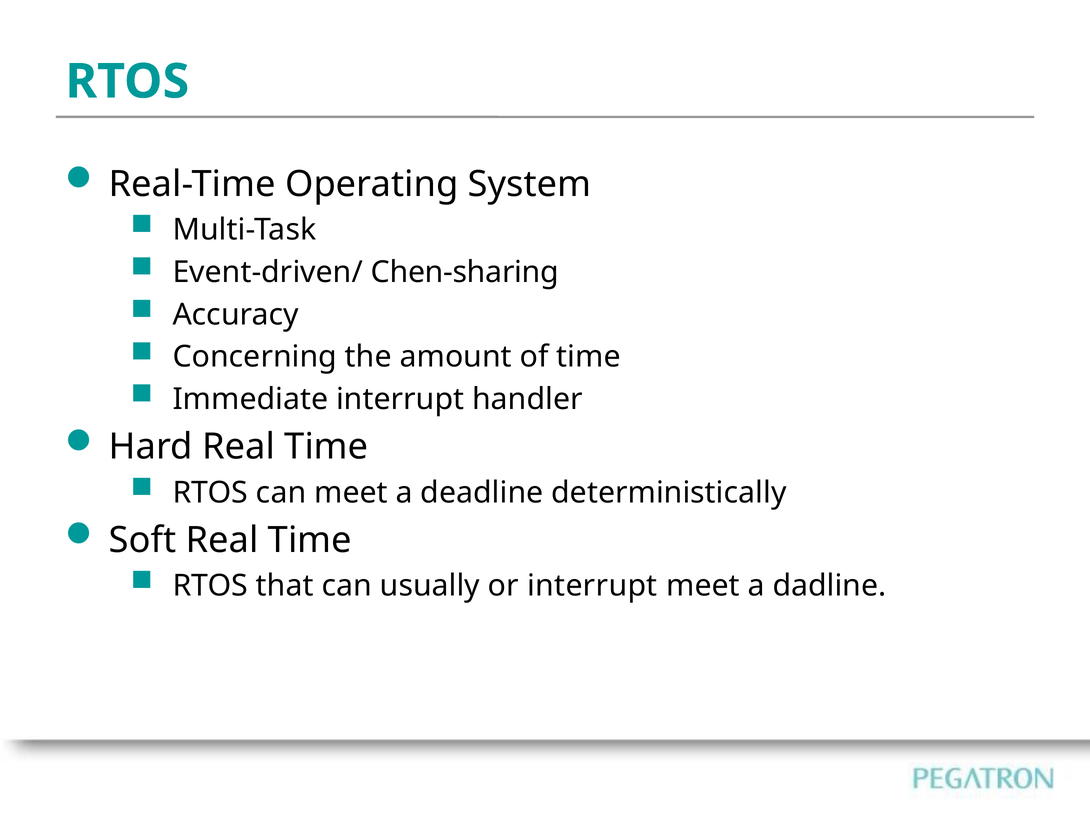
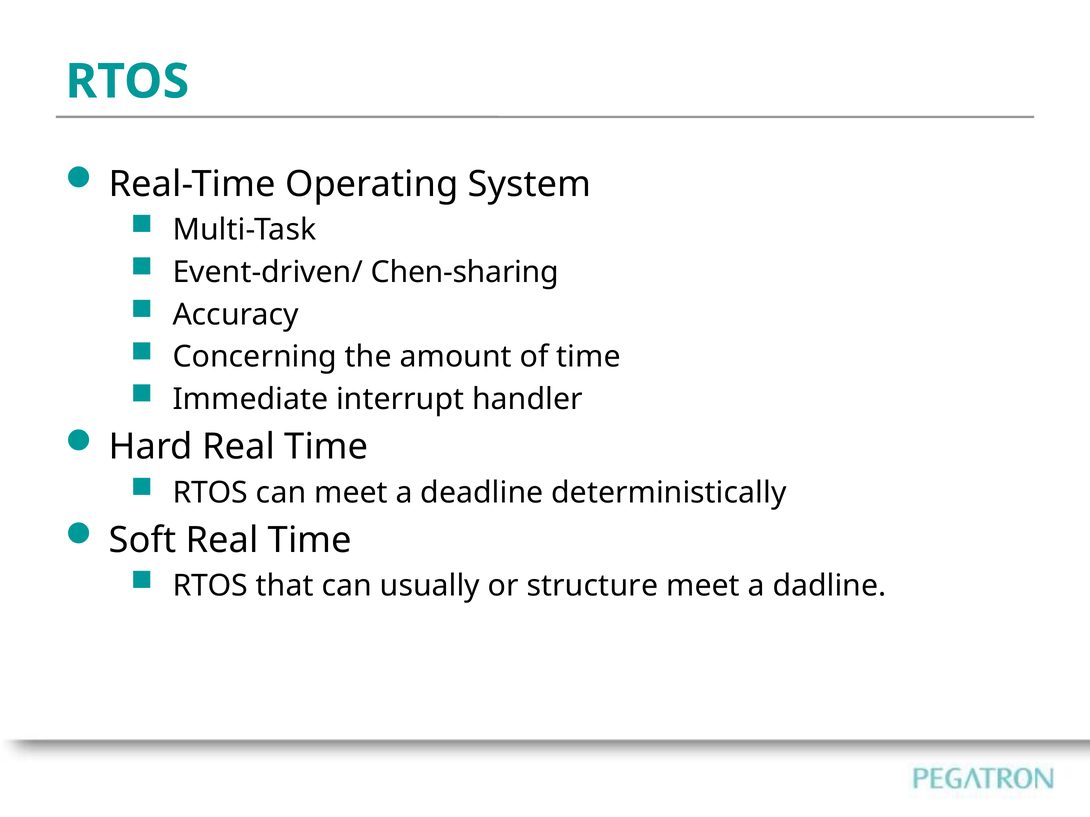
or interrupt: interrupt -> structure (592, 586)
